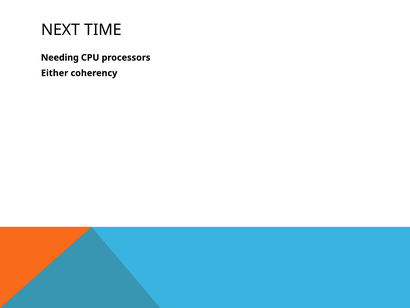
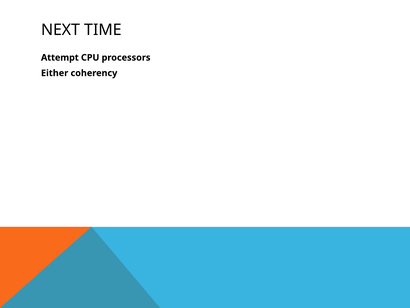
Needing: Needing -> Attempt (60, 57)
